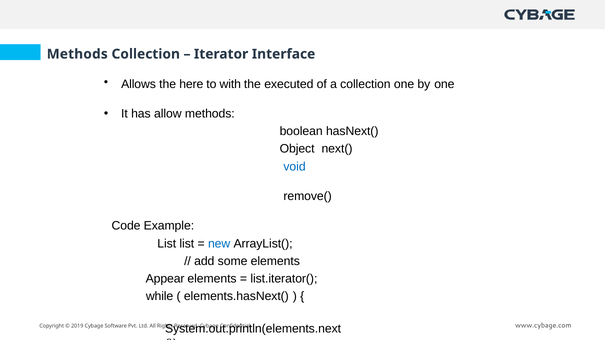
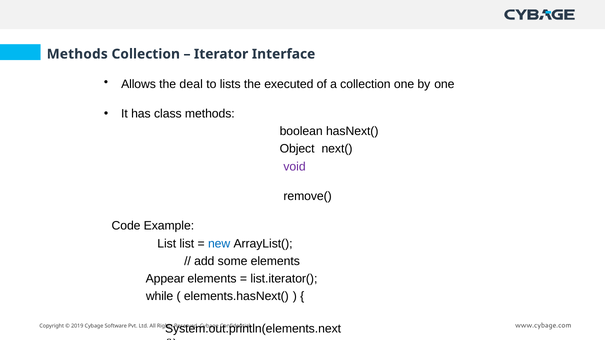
here: here -> deal (191, 84)
with: with -> lists (230, 84)
allow: allow -> class (168, 114)
void colour: blue -> purple (295, 167)
